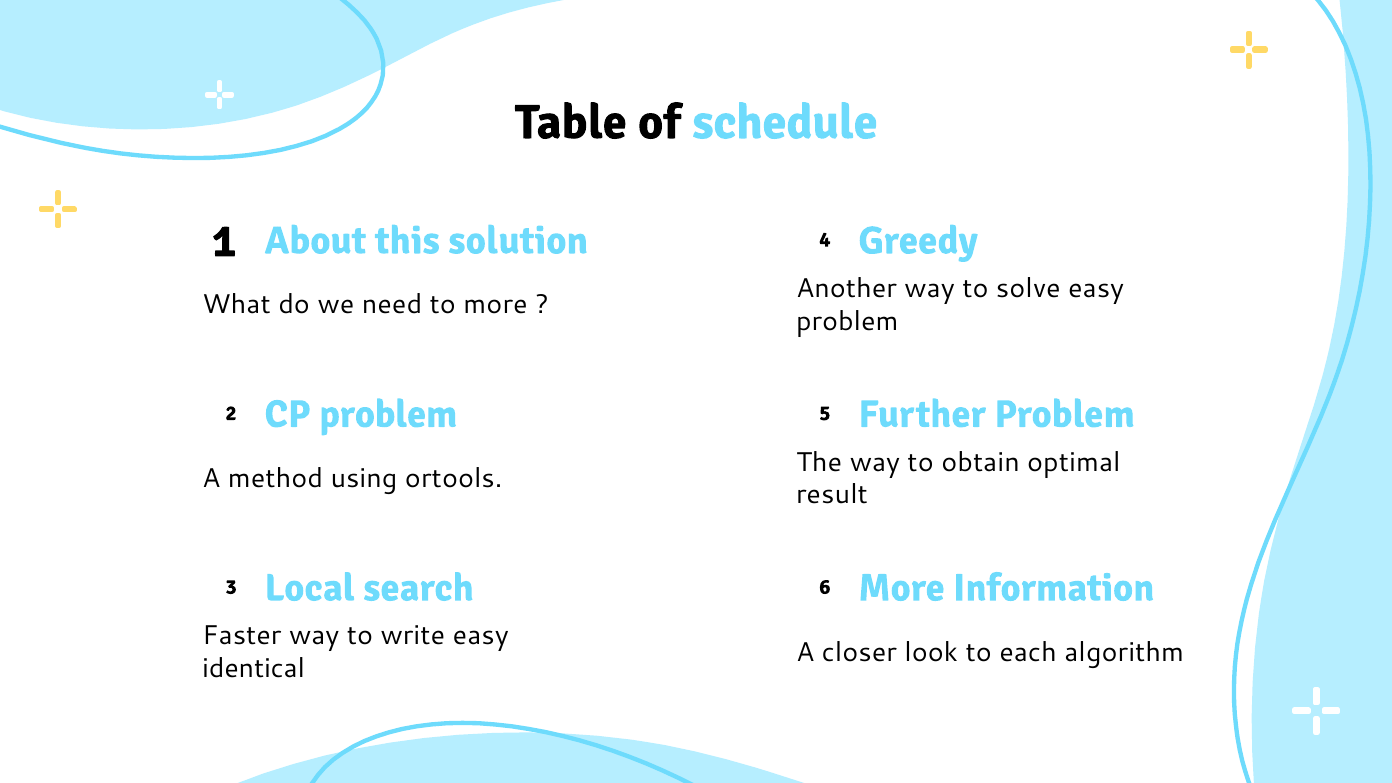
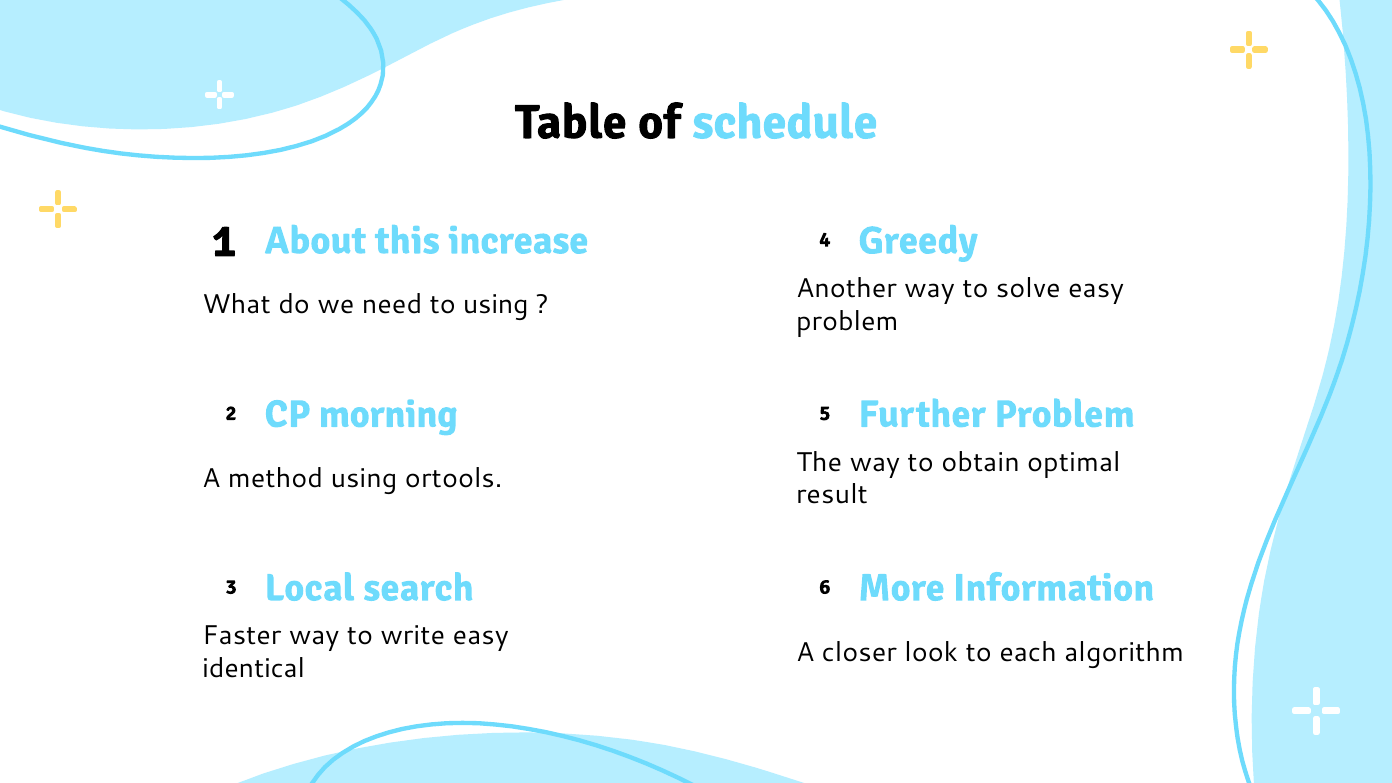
solution: solution -> increase (518, 241)
to more: more -> using (496, 305)
CP problem: problem -> morning (388, 414)
